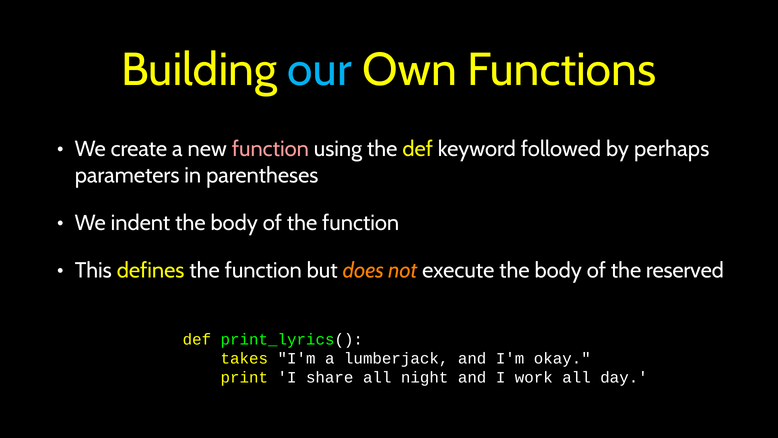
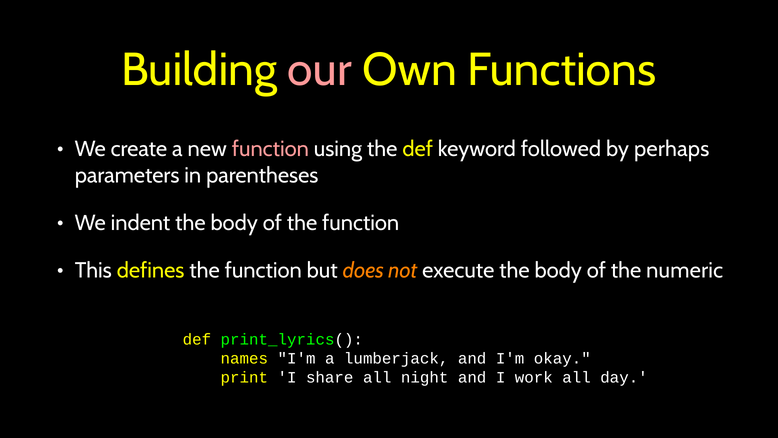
our colour: light blue -> pink (320, 70)
reserved: reserved -> numeric (685, 270)
takes: takes -> names (244, 358)
